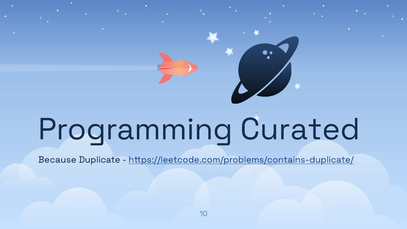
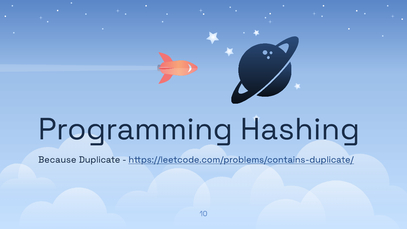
Curated: Curated -> Hashing (300, 129)
